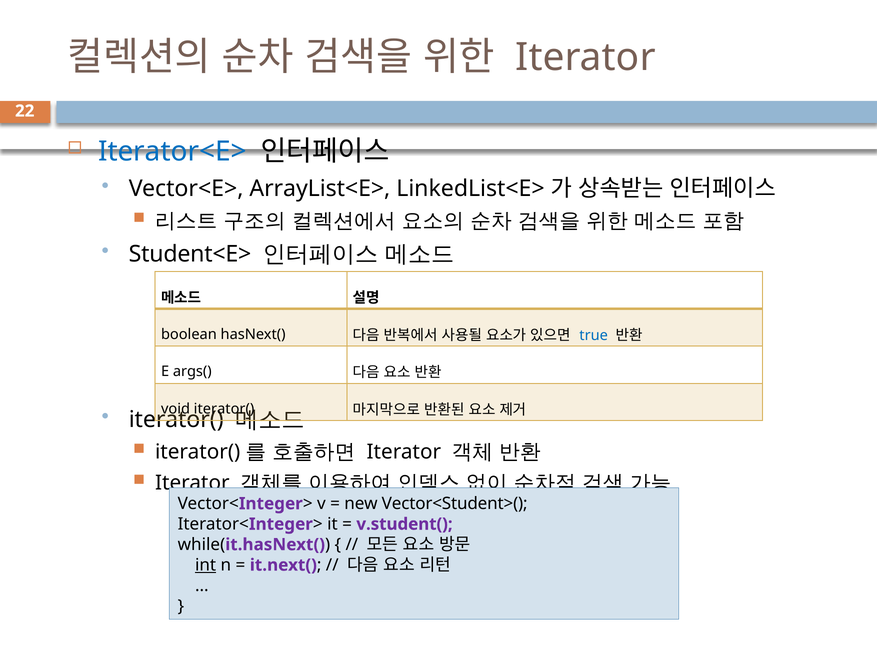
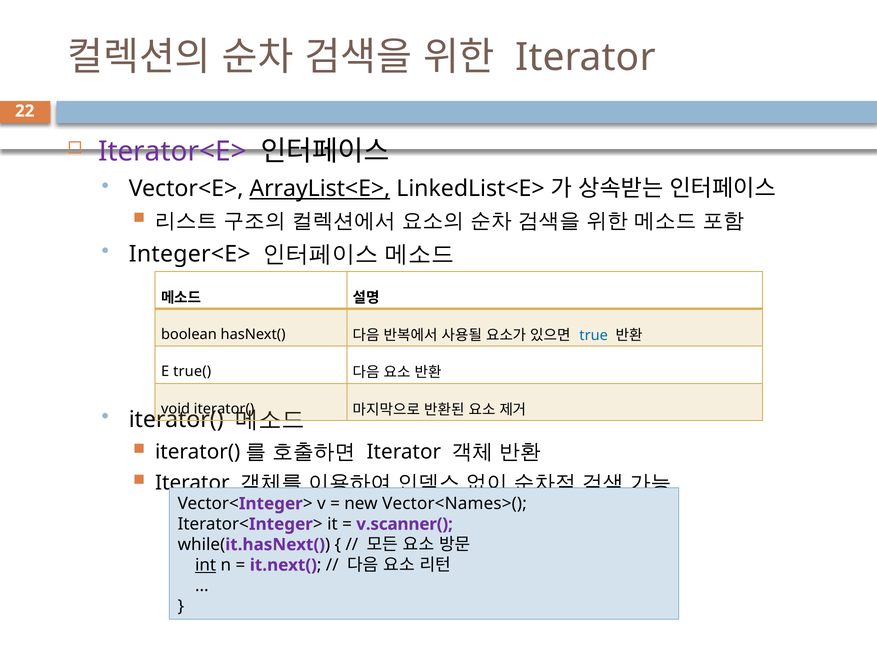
Iterator<E> colour: blue -> purple (172, 152)
ArrayList<E> underline: none -> present (320, 189)
Student<E>: Student<E> -> Integer<E> (190, 254)
args(: args( -> true( (192, 371)
Vector<Student>(: Vector<Student>( -> Vector<Names>( (454, 503)
v.student(: v.student( -> v.scanner( (405, 524)
